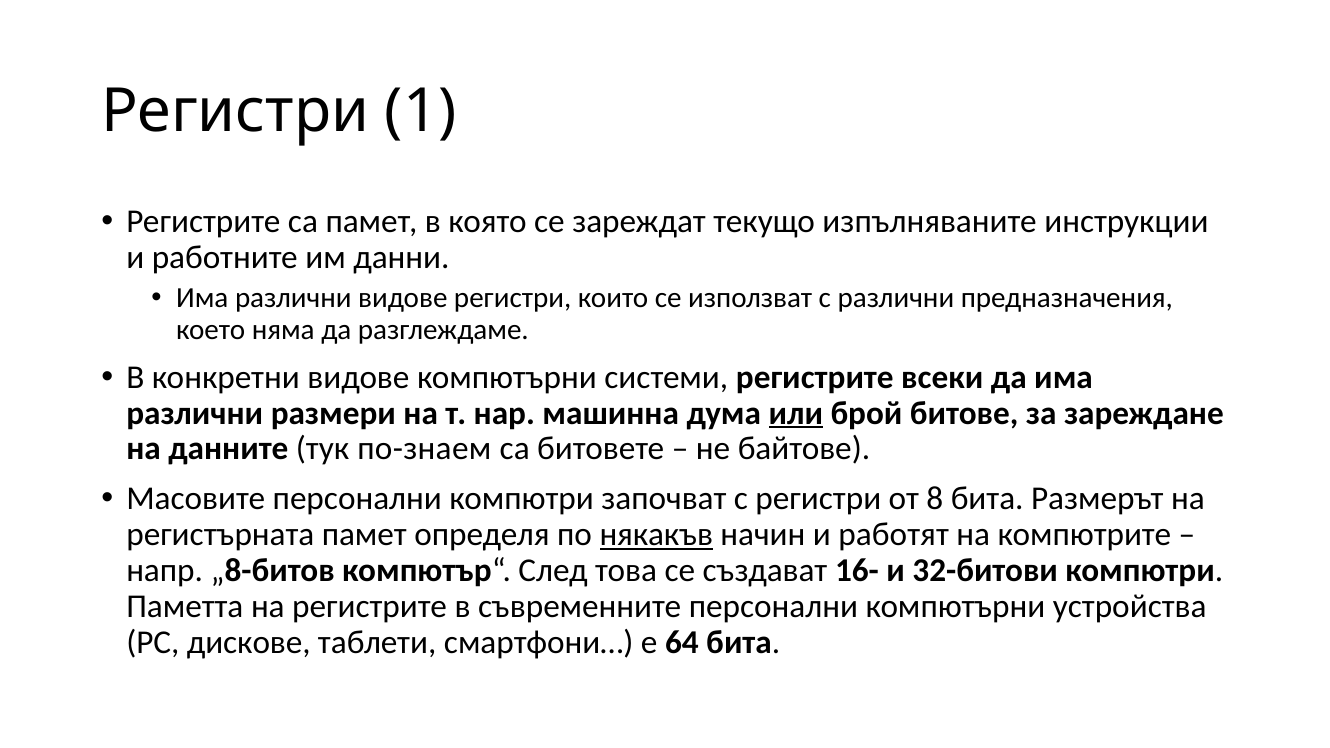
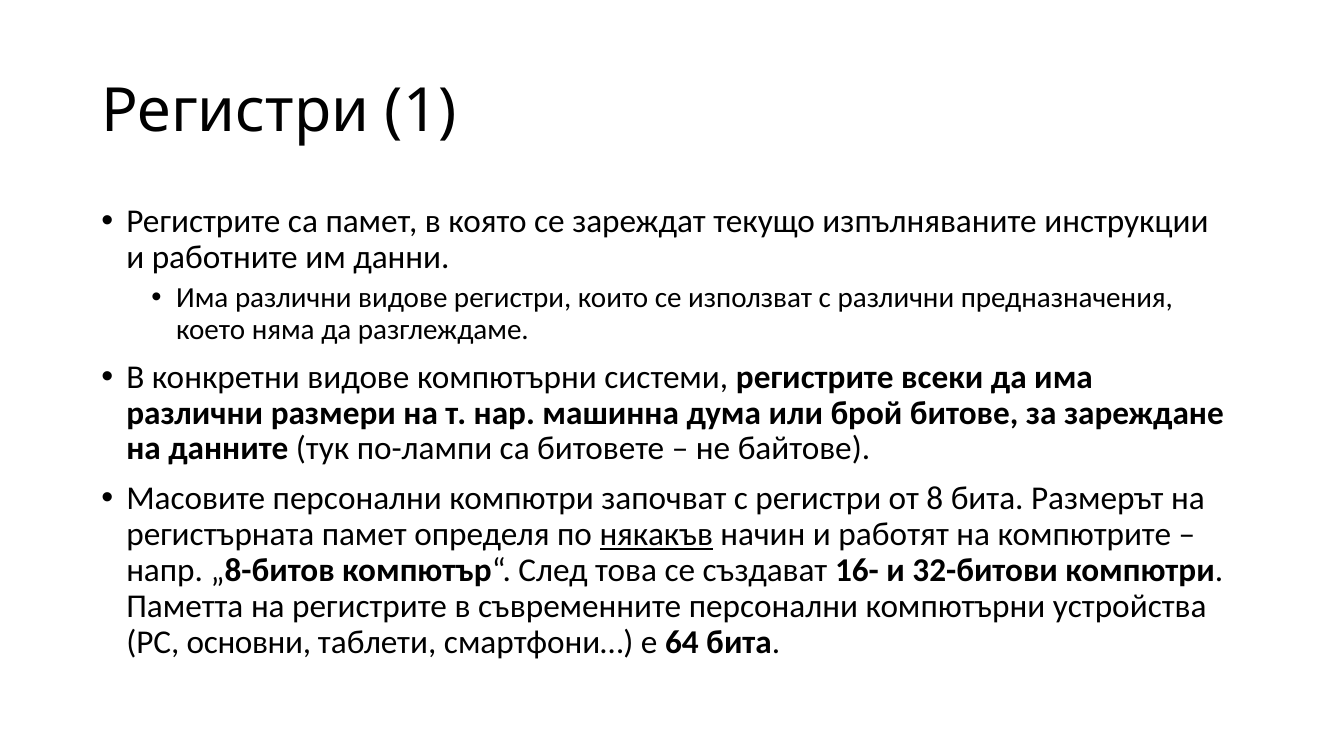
или underline: present -> none (796, 413)
по-знаем: по-знаем -> по-лампи (425, 449)
дискове: дискове -> основни (249, 642)
